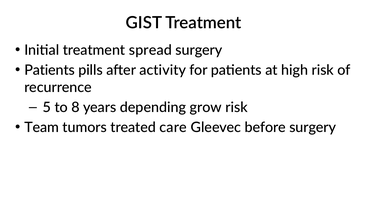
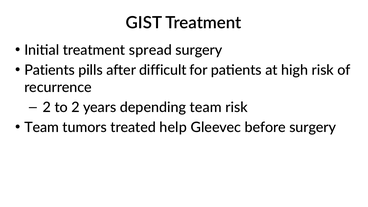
activity: activity -> difficult (163, 70)
5: 5 -> 2 (47, 107)
to 8: 8 -> 2 (76, 107)
depending grow: grow -> team (206, 107)
care: care -> help (173, 127)
